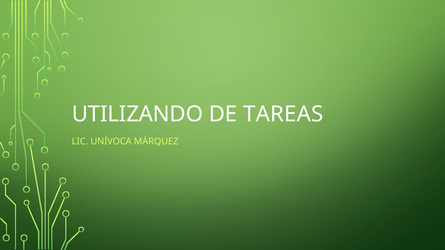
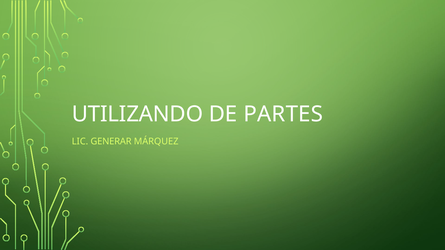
TAREAS: TAREAS -> PARTES (283, 114)
UNÍVOCA: UNÍVOCA -> GENERAR (111, 142)
